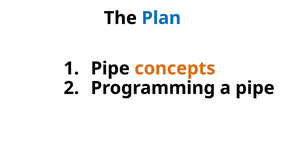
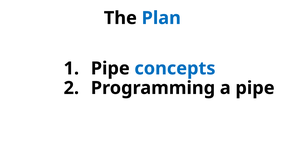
concepts colour: orange -> blue (175, 68)
